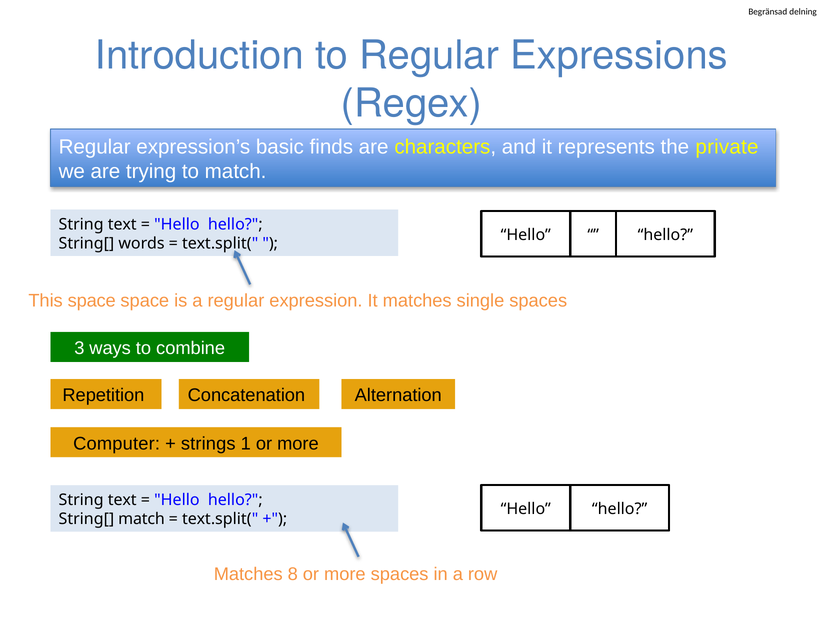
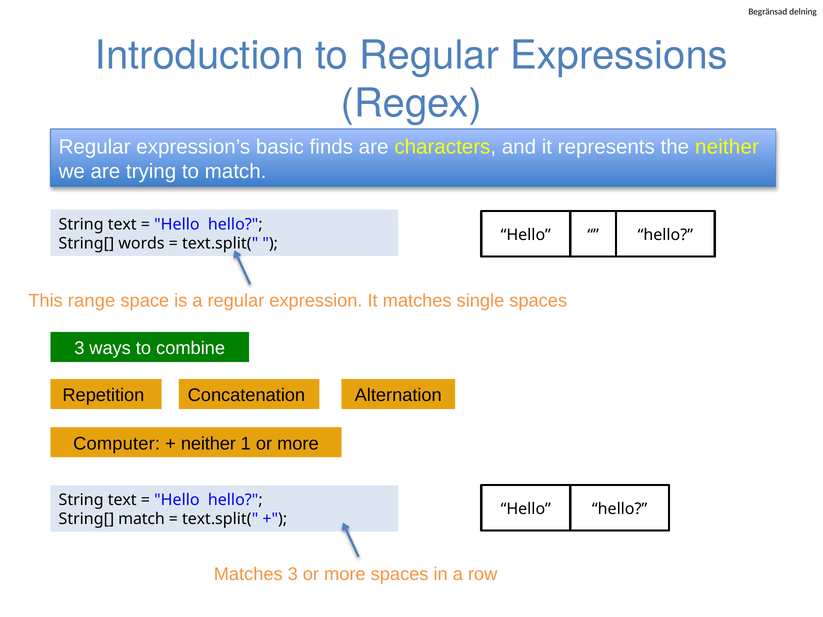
the private: private -> neither (727, 147)
This space: space -> range (92, 301)
strings: strings -> neither (208, 444)
Matches 8: 8 -> 3 (293, 574)
